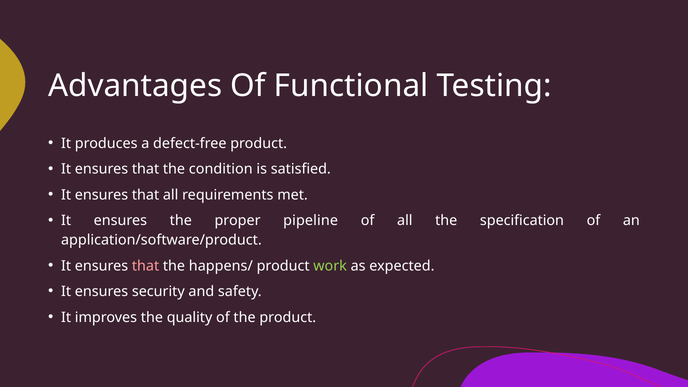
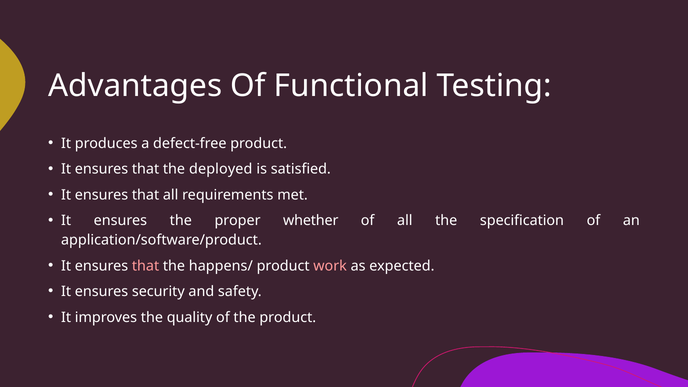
condition: condition -> deployed (221, 169)
pipeline: pipeline -> whether (311, 221)
work colour: light green -> pink (330, 266)
